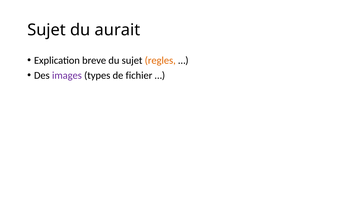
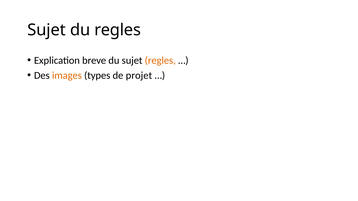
du aurait: aurait -> regles (118, 30)
images colour: purple -> orange (67, 76)
fichier: fichier -> projet (139, 76)
